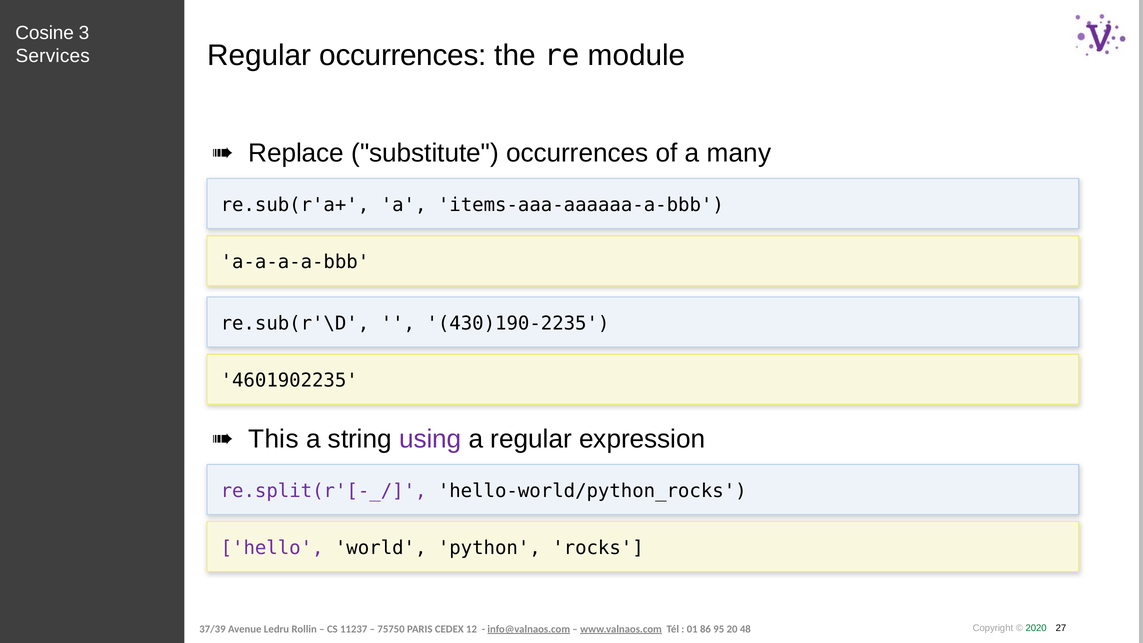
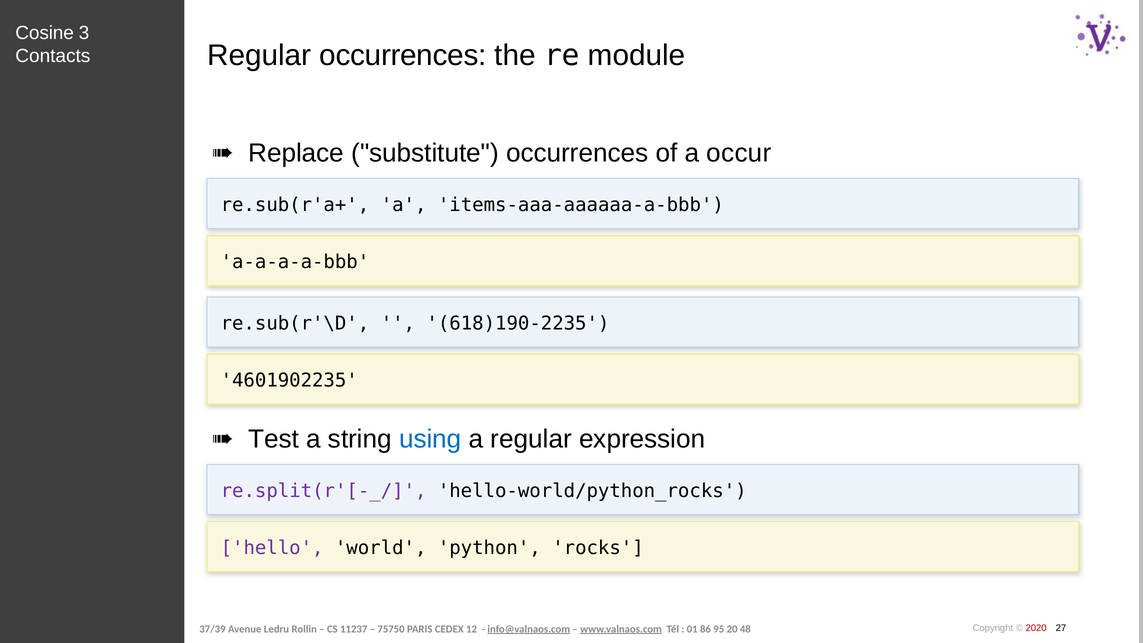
Services: Services -> Contacts (53, 56)
many: many -> occur (739, 153)
430)190-2235: 430)190-2235 -> 618)190-2235 (518, 323)
This: This -> Test (274, 439)
using colour: purple -> blue (430, 439)
2020 colour: green -> red (1036, 628)
